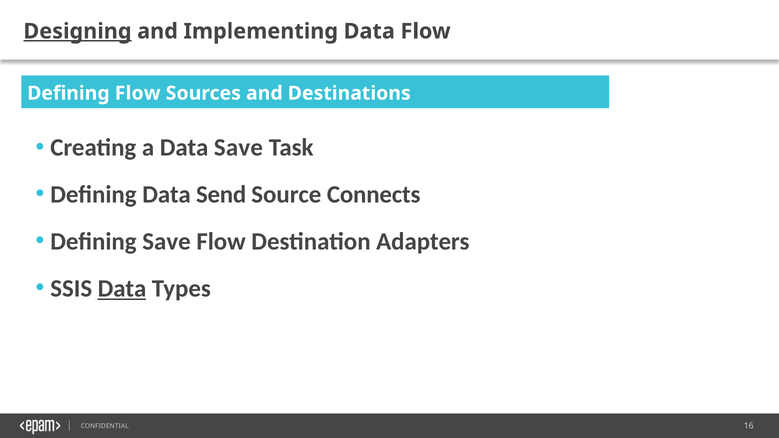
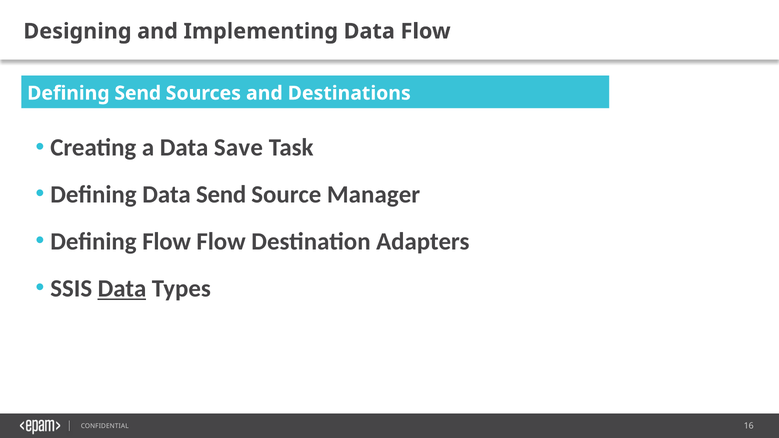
Designing underline: present -> none (77, 31)
Defining Flow: Flow -> Send (138, 93)
Connects: Connects -> Manager (374, 195)
Defining Save: Save -> Flow (167, 242)
